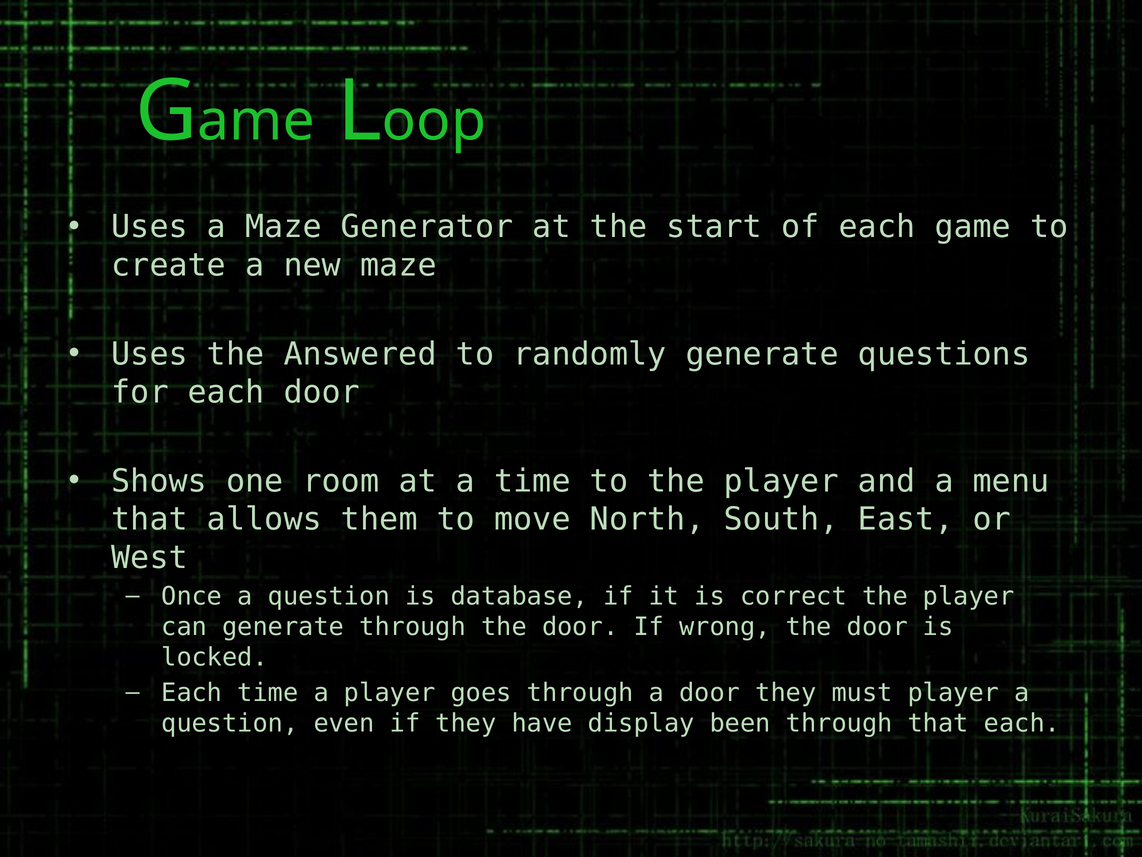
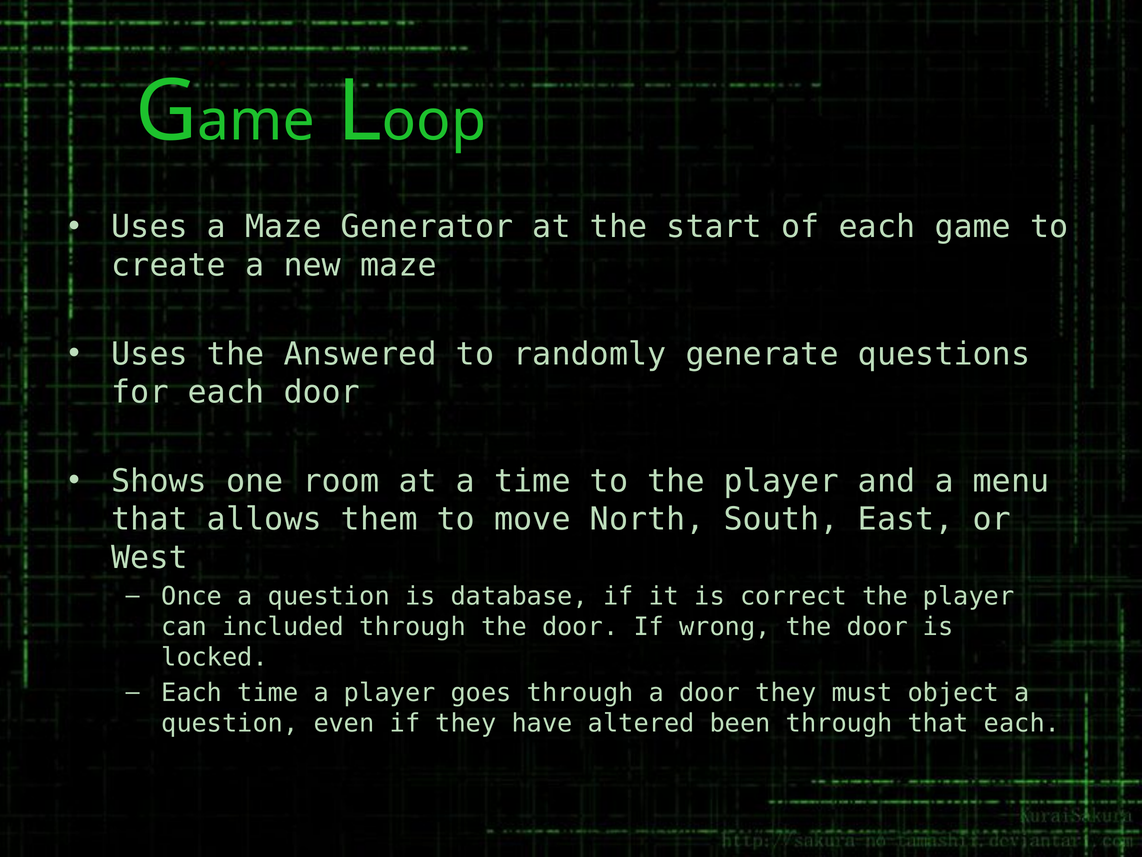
can generate: generate -> included (283, 626)
must player: player -> object (953, 692)
display: display -> altered (641, 723)
